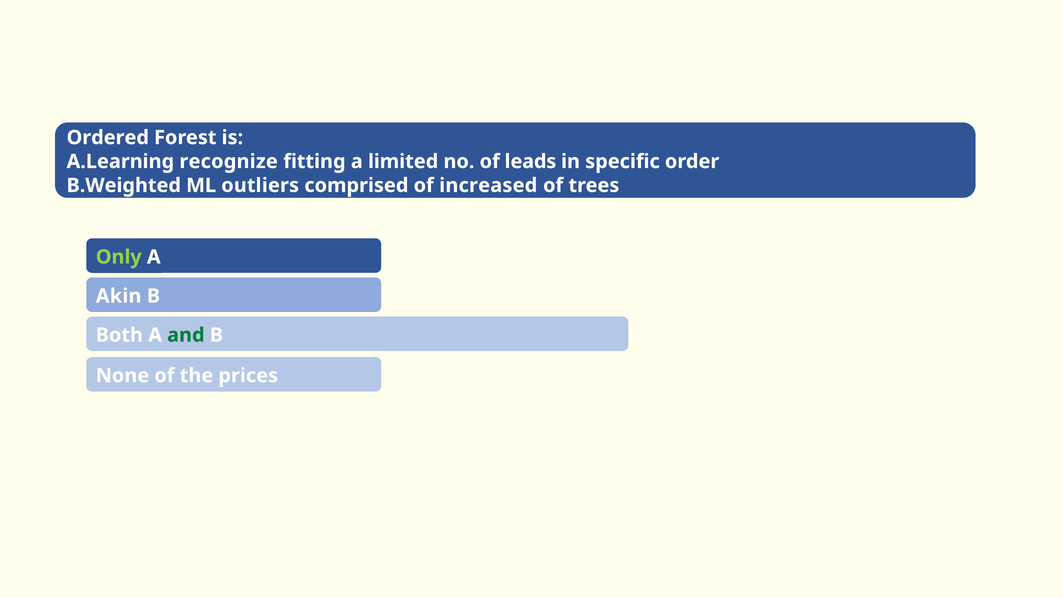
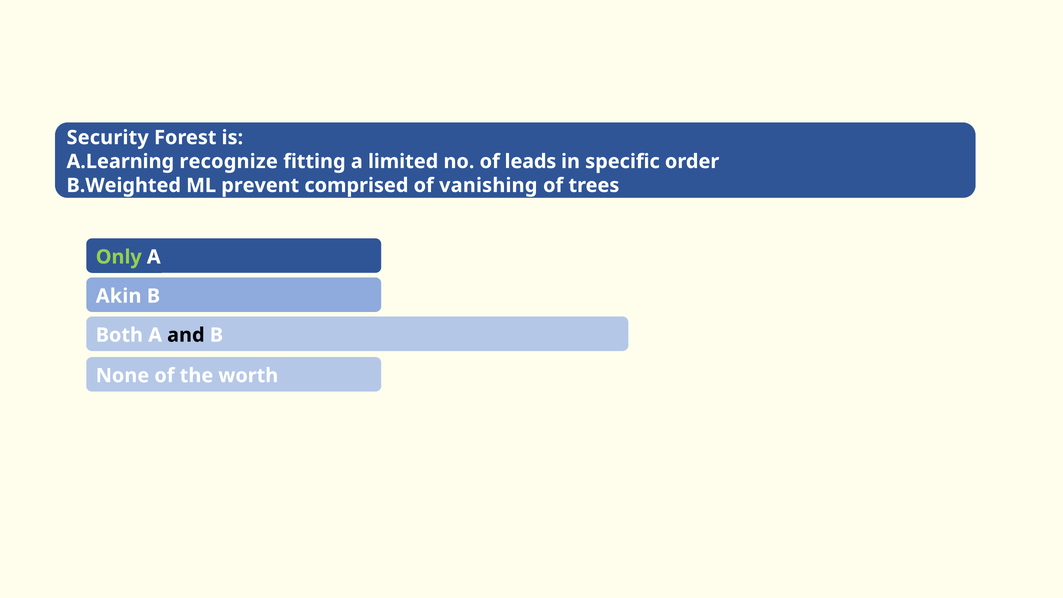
Ordered: Ordered -> Security (108, 138)
outliers: outliers -> prevent (260, 185)
increased: increased -> vanishing (488, 185)
and colour: green -> black (186, 335)
prices: prices -> worth (248, 376)
